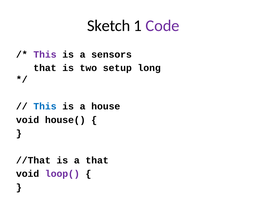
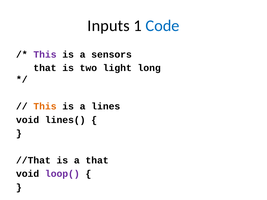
Sketch: Sketch -> Inputs (109, 26)
Code colour: purple -> blue (162, 26)
setup: setup -> light (117, 68)
This colour: blue -> orange (45, 107)
house: house -> lines (106, 107)
house(: house( -> lines( (65, 120)
